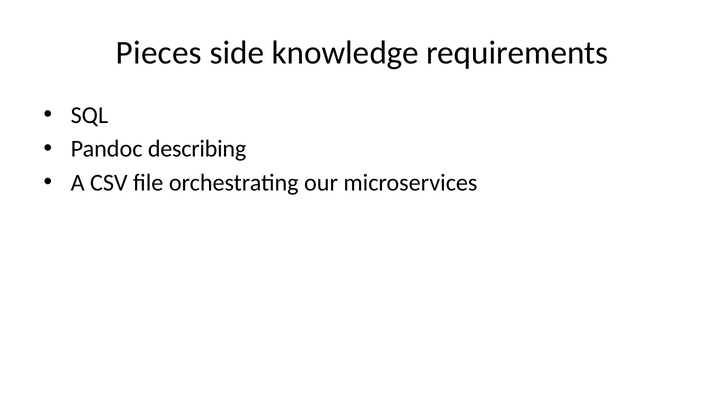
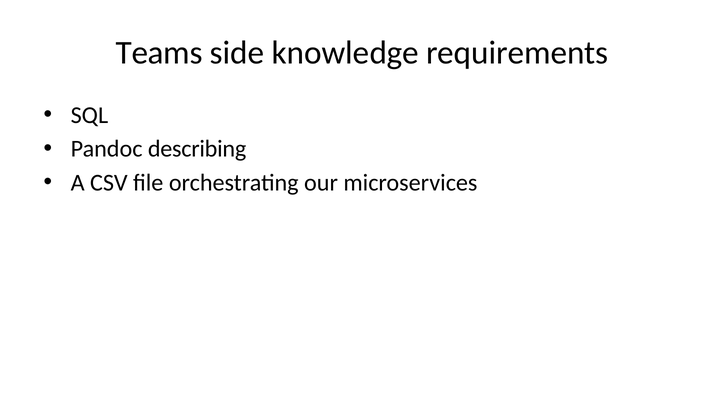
Pieces: Pieces -> Teams (159, 53)
